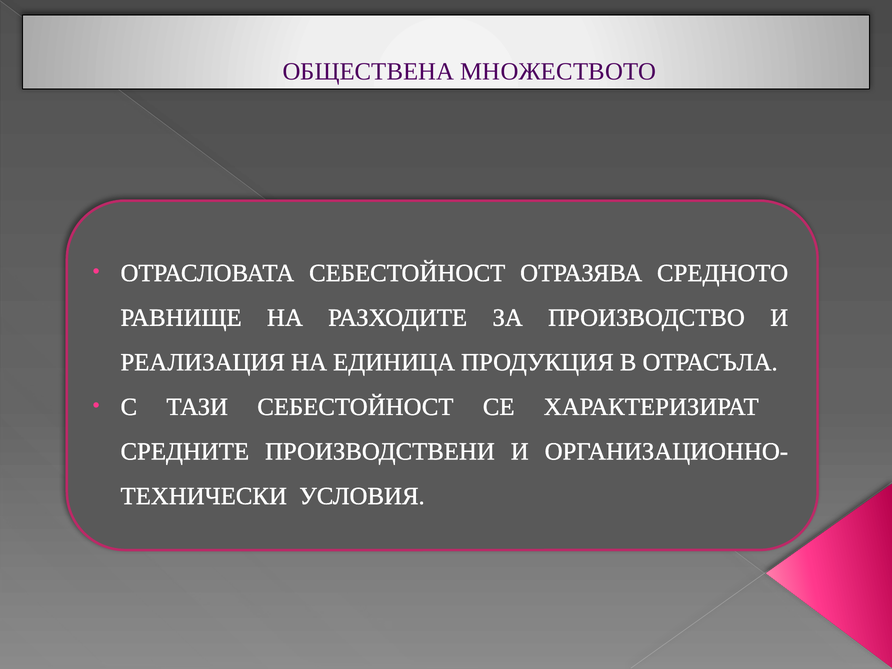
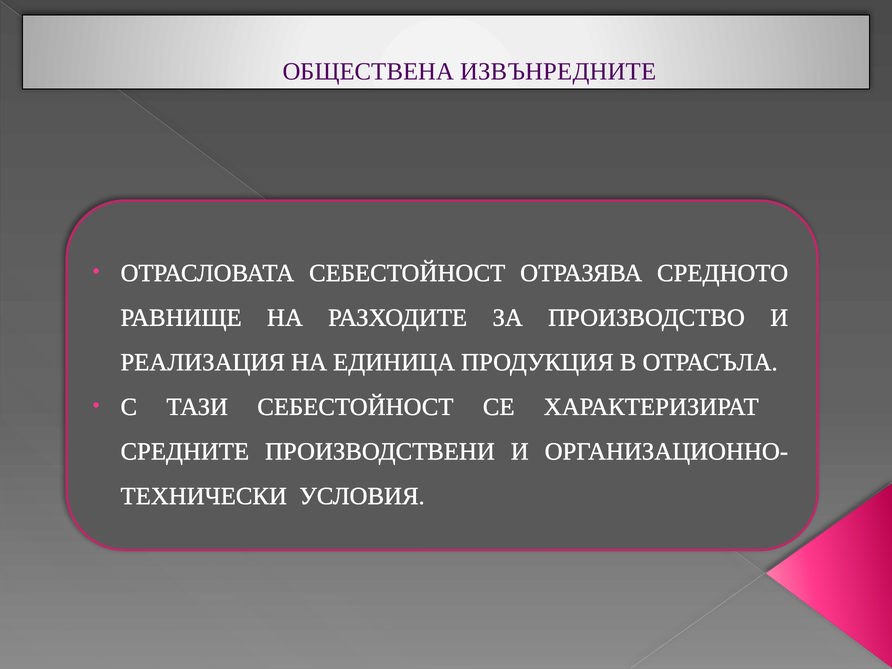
МНОЖЕСТВОТО: МНОЖЕСТВОТО -> ИЗВЪНРЕДНИТЕ (558, 72)
